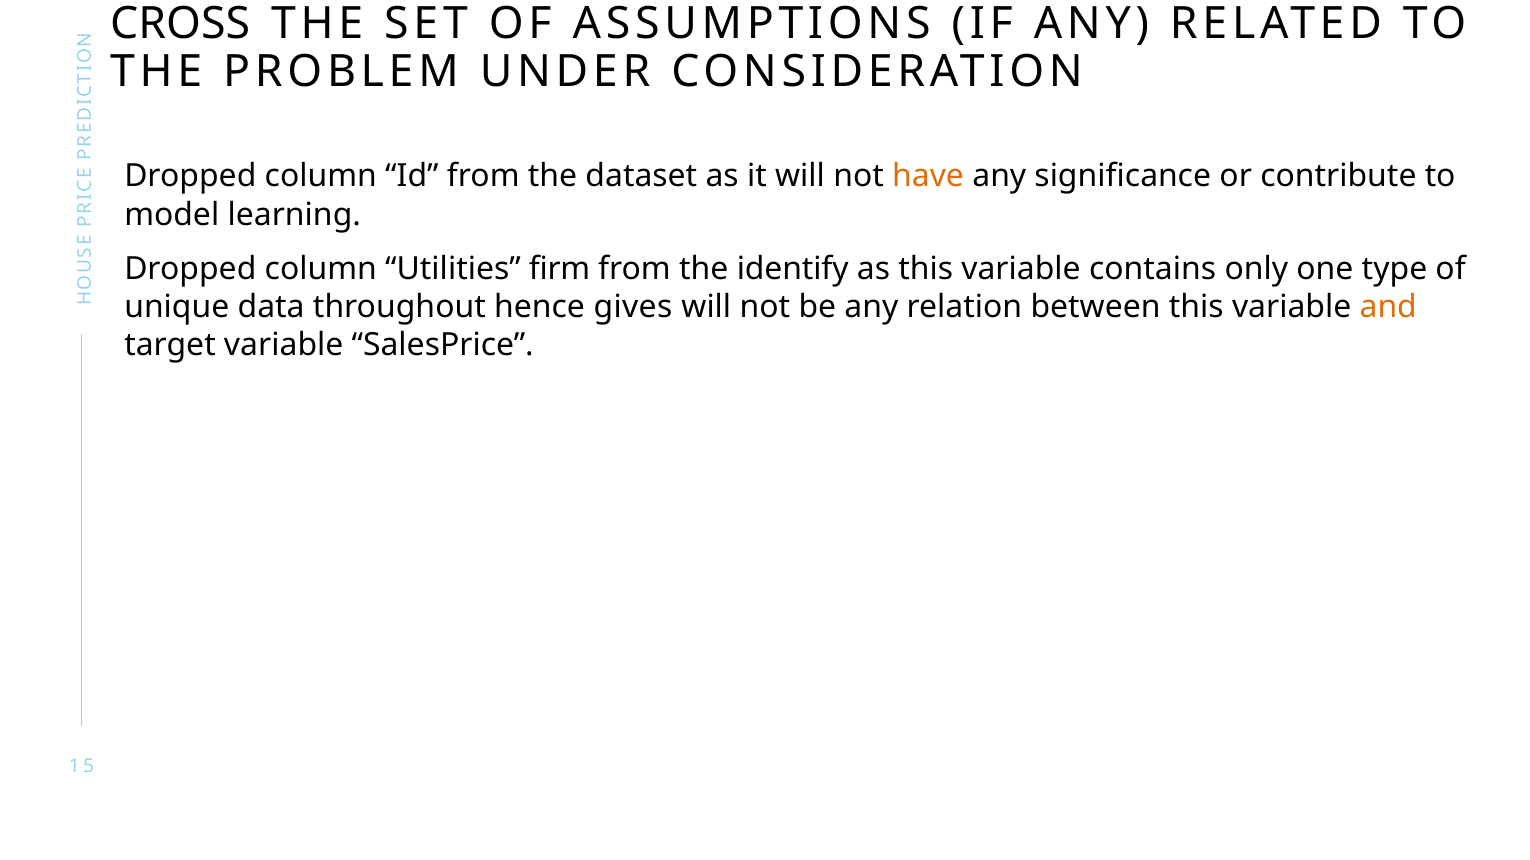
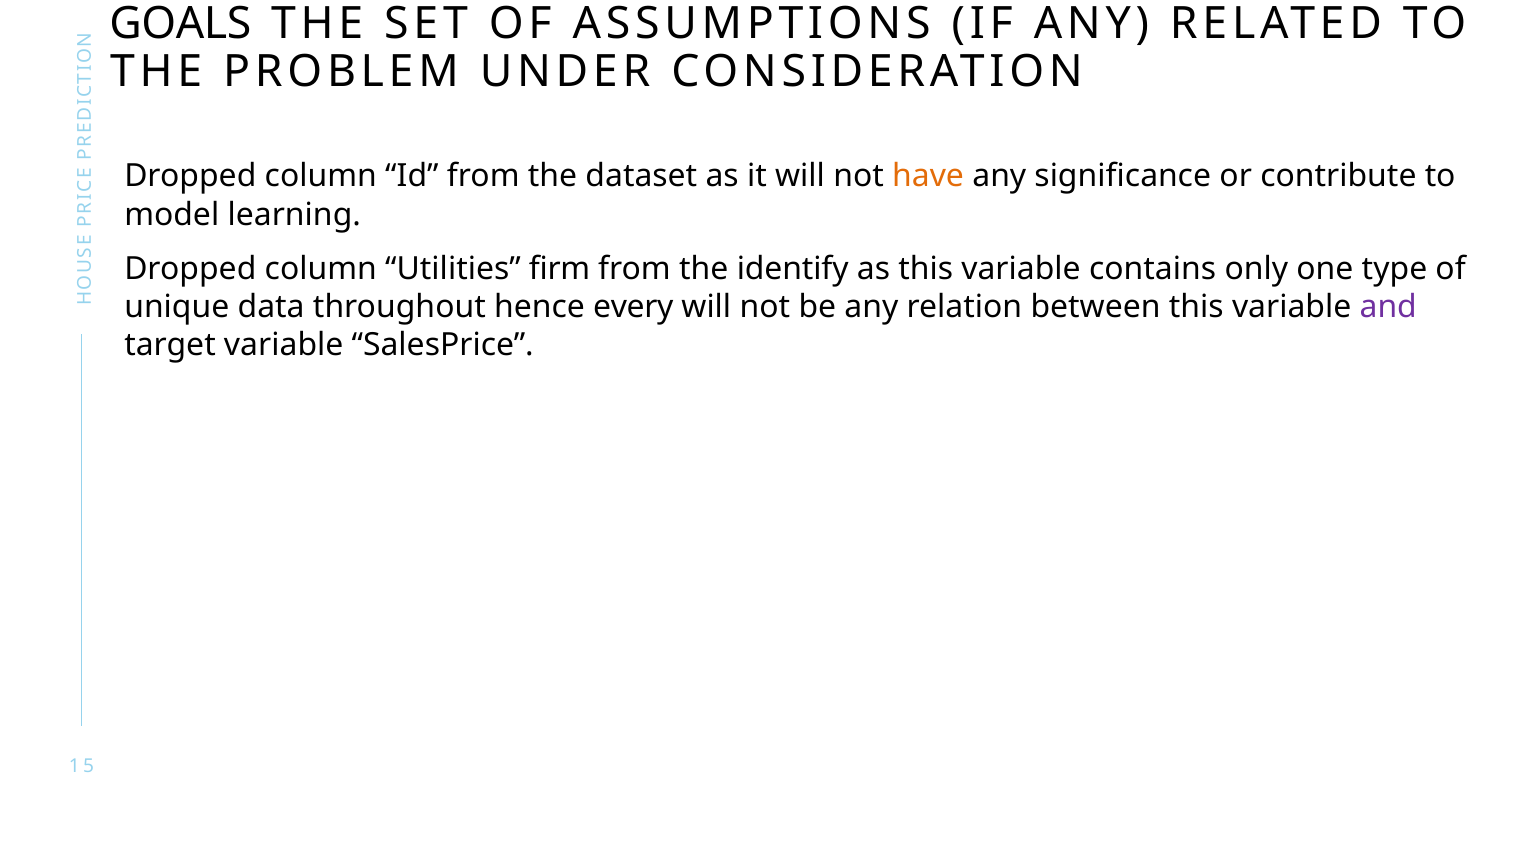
CROSS: CROSS -> GOALS (180, 24)
gives: gives -> every (633, 307)
and colour: orange -> purple (1388, 307)
